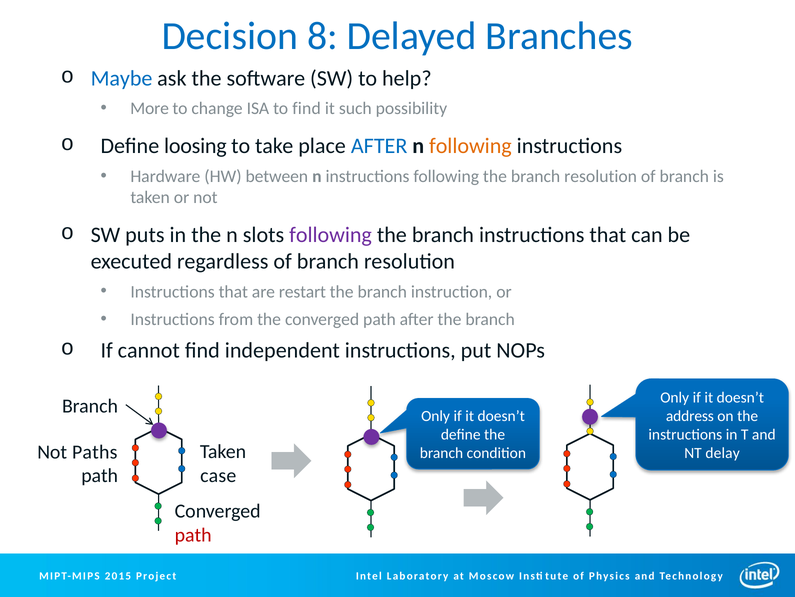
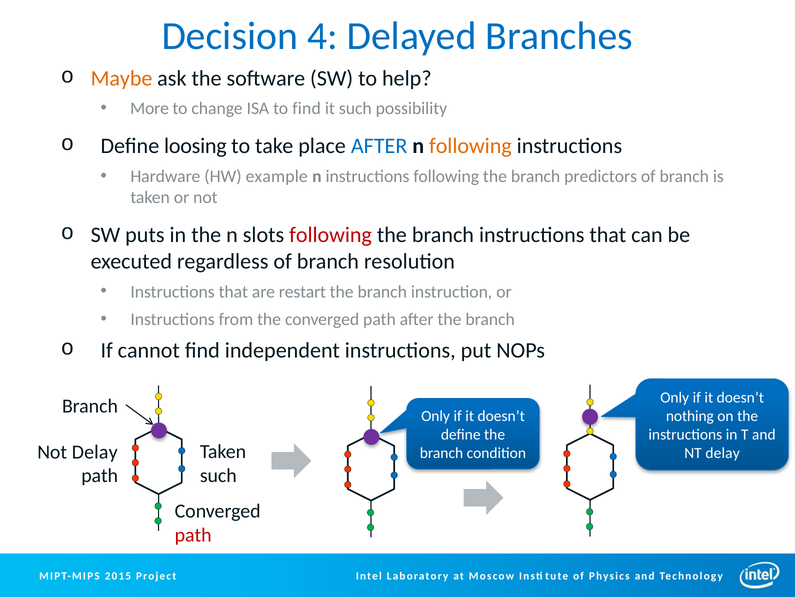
8: 8 -> 4 (322, 36)
Maybe colour: blue -> orange (122, 78)
between: between -> example (277, 176)
the branch resolution: resolution -> predictors (601, 176)
following colour: purple -> red (331, 235)
address: address -> nothing (690, 416)
Not Paths: Paths -> Delay (95, 451)
case: case -> such (218, 475)
